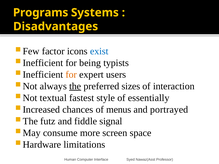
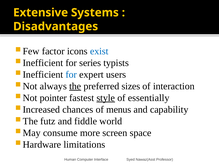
Programs: Programs -> Extensive (41, 13)
being: being -> series (90, 63)
for colour: orange -> blue (71, 75)
textual: textual -> pointer (53, 98)
style underline: none -> present (106, 98)
portrayed: portrayed -> capability (169, 110)
signal: signal -> world (111, 121)
